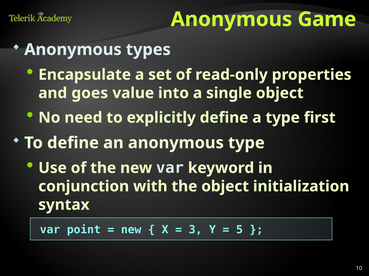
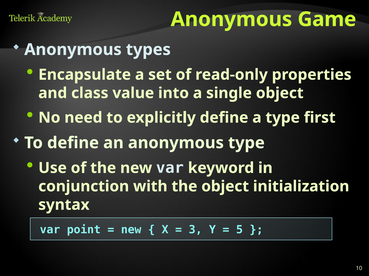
goes: goes -> class (90, 93)
